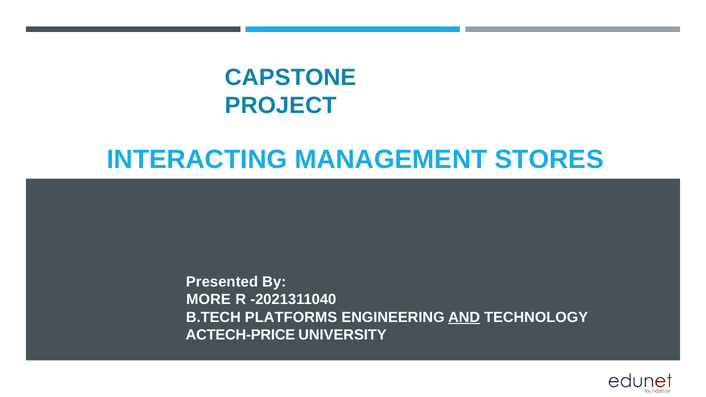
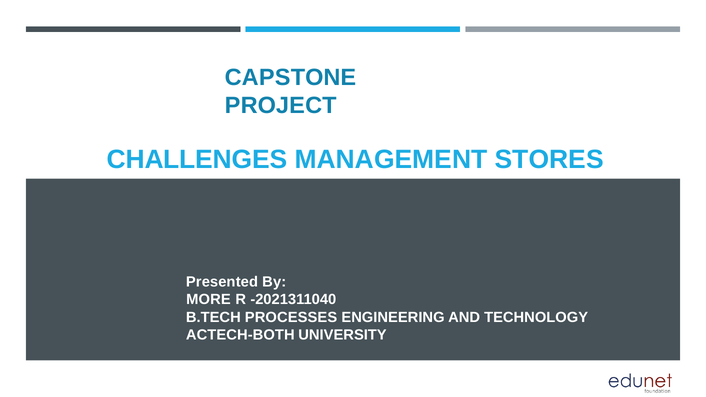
INTERACTING: INTERACTING -> CHALLENGES (197, 160)
PLATFORMS: PLATFORMS -> PROCESSES (291, 317)
AND underline: present -> none (464, 317)
ACTECH-PRICE: ACTECH-PRICE -> ACTECH-BOTH (240, 335)
